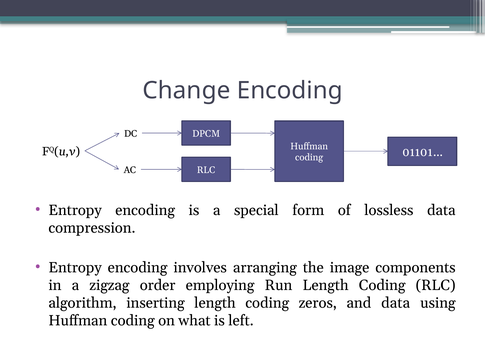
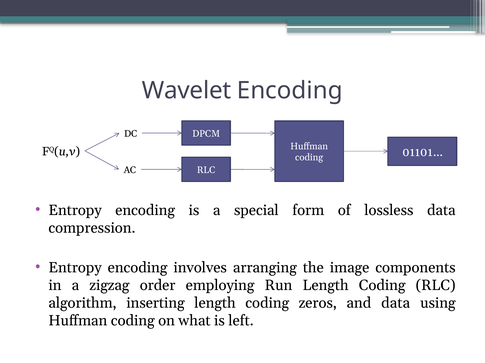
Change: Change -> Wavelet (187, 91)
